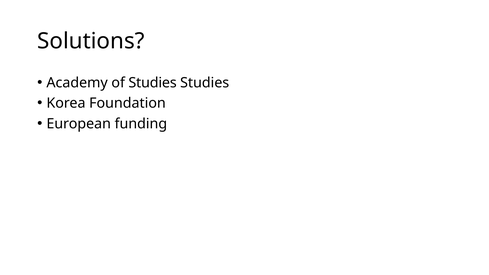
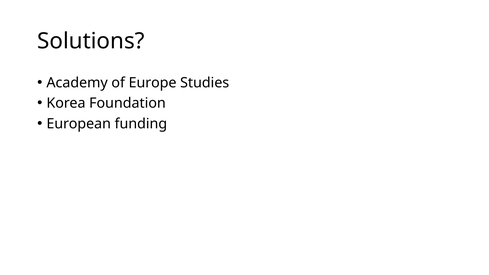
of Studies: Studies -> Europe (153, 83)
